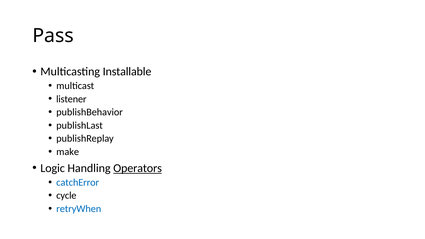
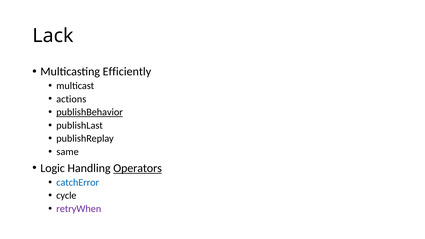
Pass: Pass -> Lack (53, 36)
Installable: Installable -> Efficiently (127, 72)
listener: listener -> actions (71, 99)
publishBehavior underline: none -> present (90, 112)
make: make -> same (68, 152)
retryWhen colour: blue -> purple (79, 209)
